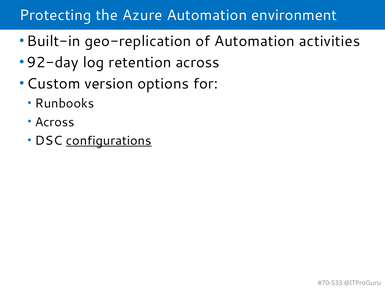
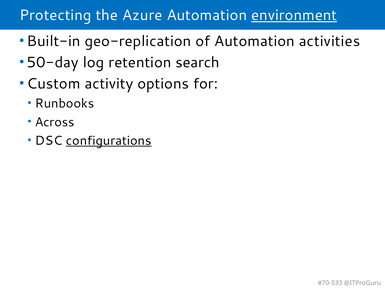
environment underline: none -> present (294, 15)
92-day: 92-day -> 50-day (53, 62)
retention across: across -> search (197, 62)
version: version -> activity (109, 84)
